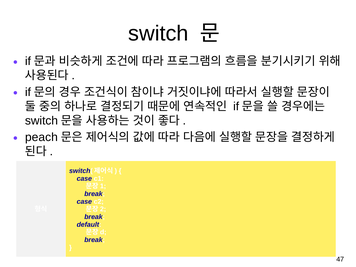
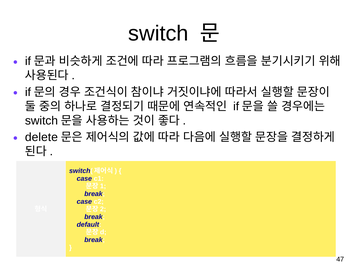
peach: peach -> delete (41, 137)
